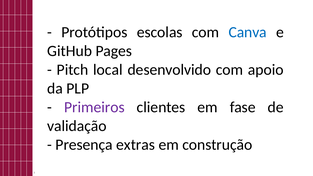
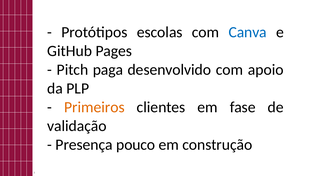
local: local -> paga (108, 70)
Primeiros colour: purple -> orange (94, 107)
extras: extras -> pouco (136, 145)
